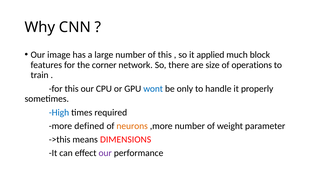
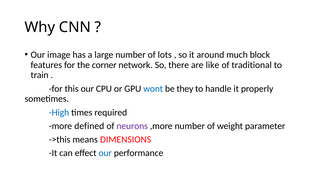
of this: this -> lots (165, 55)
applied: applied -> around (210, 55)
size: size -> like (213, 65)
operations: operations -> traditional (252, 65)
only: only -> they (185, 89)
neurons colour: orange -> purple (132, 126)
our colour: purple -> blue (105, 153)
